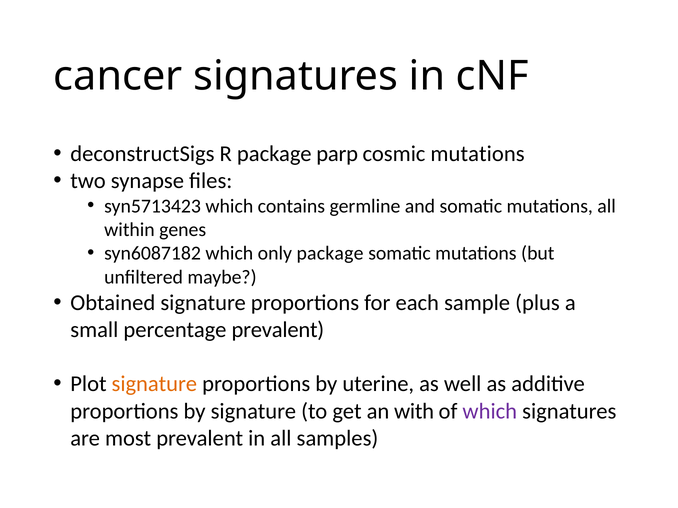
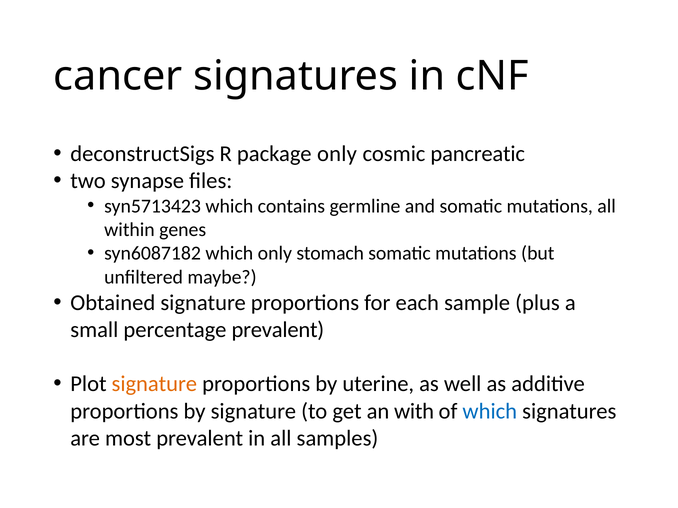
package parp: parp -> only (337, 154)
cosmic mutations: mutations -> pancreatic (478, 154)
only package: package -> stomach (330, 254)
which colour: purple -> blue (490, 412)
